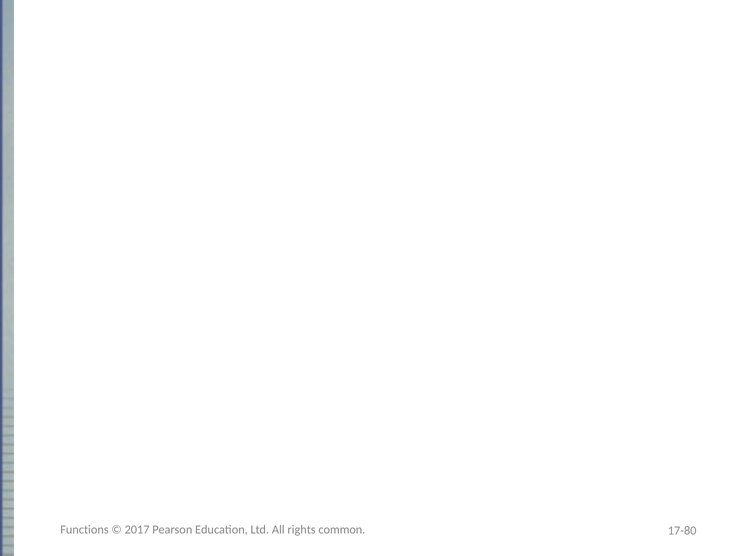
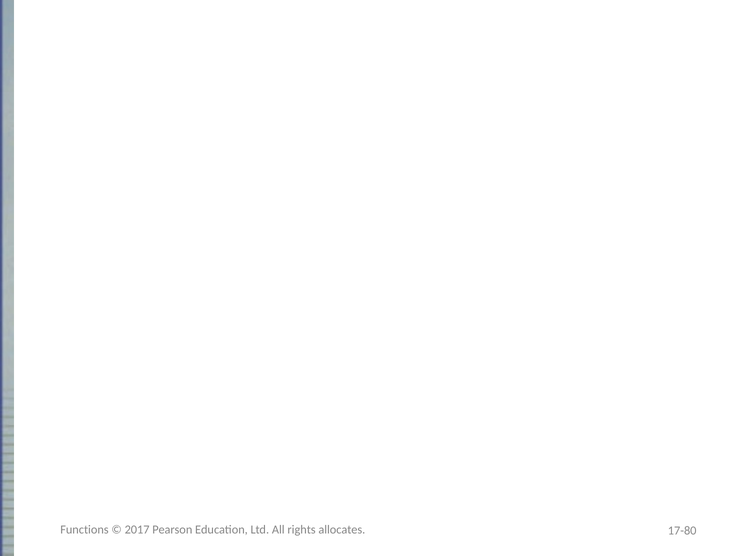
common: common -> allocates (342, 529)
